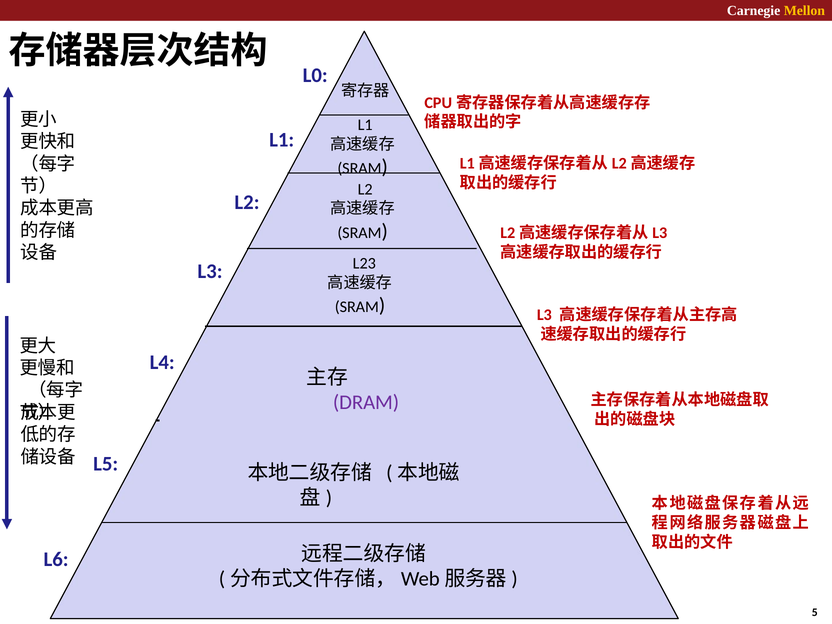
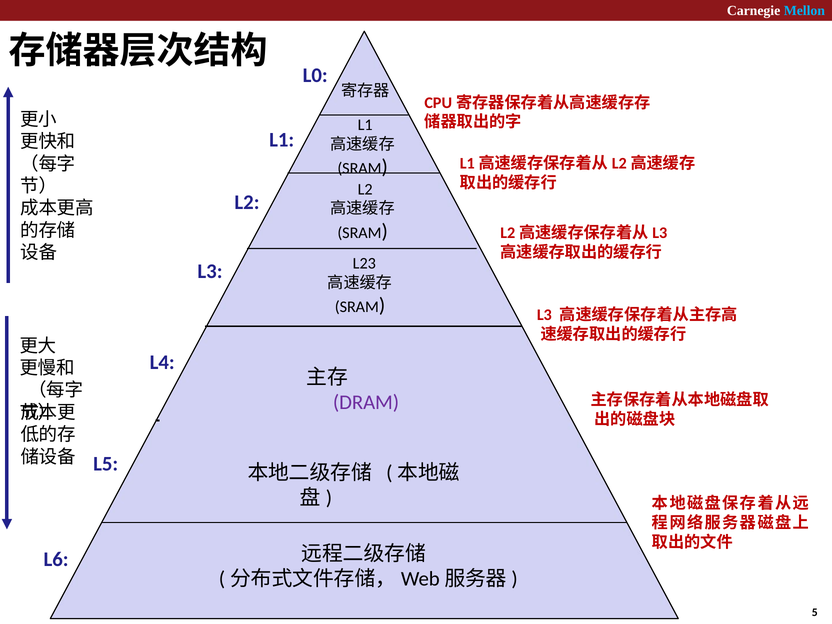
Mellon colour: yellow -> light blue (804, 11)
